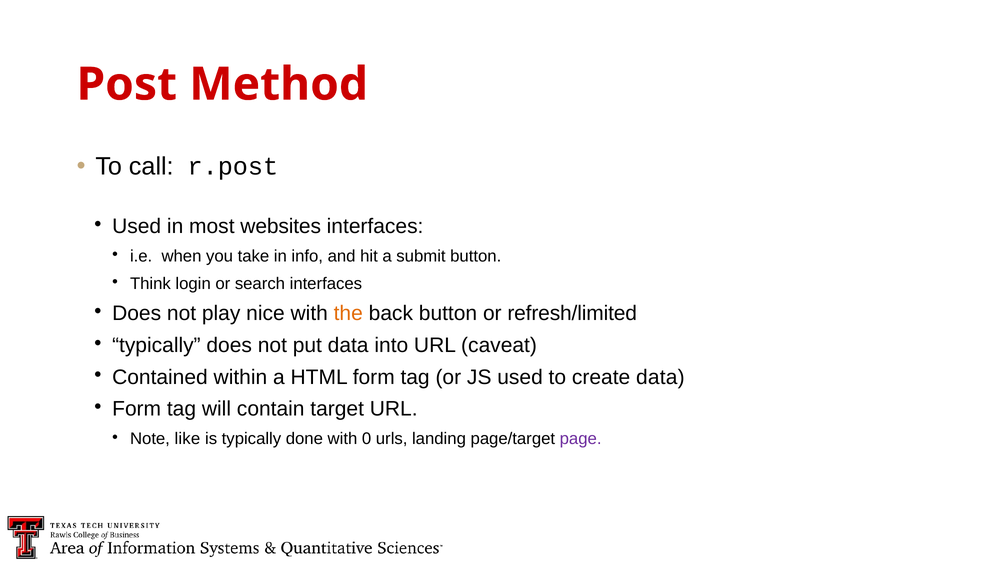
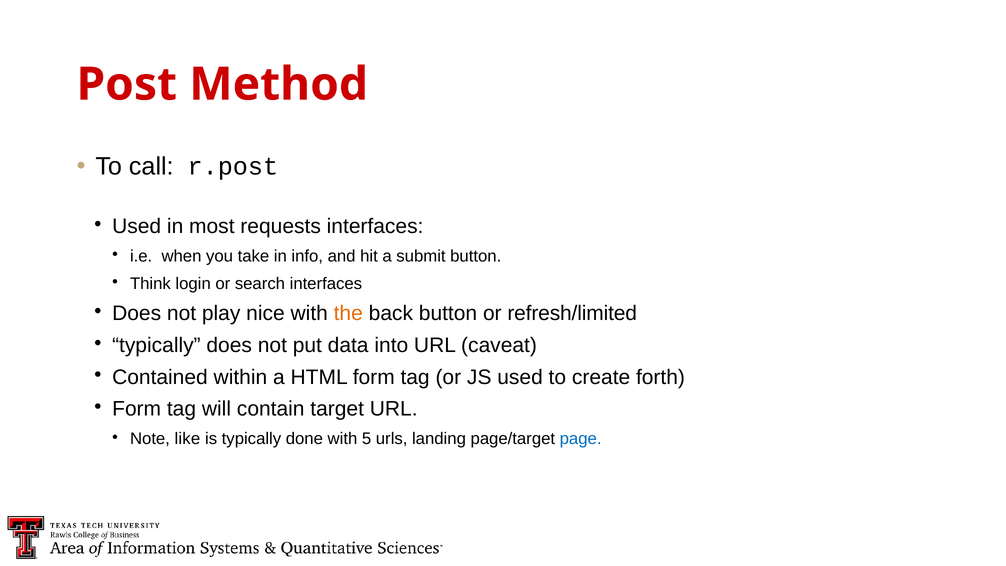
websites: websites -> requests (281, 226)
create data: data -> forth (660, 377)
0: 0 -> 5 (367, 439)
page colour: purple -> blue (581, 439)
